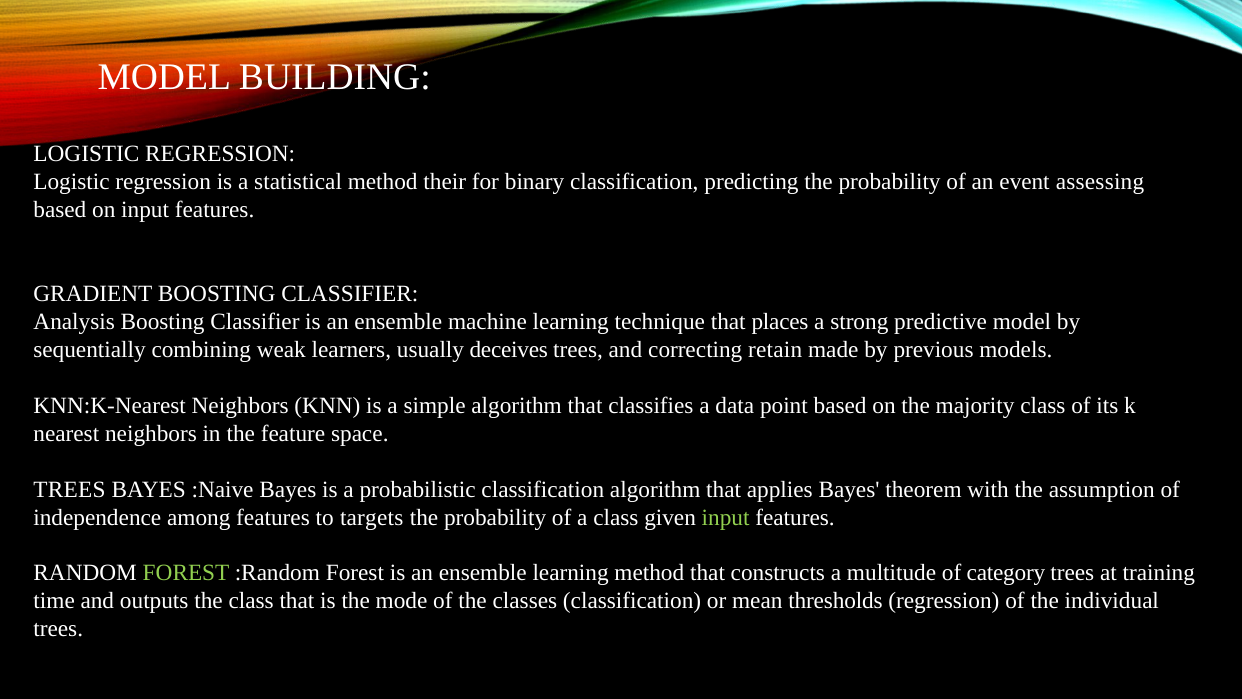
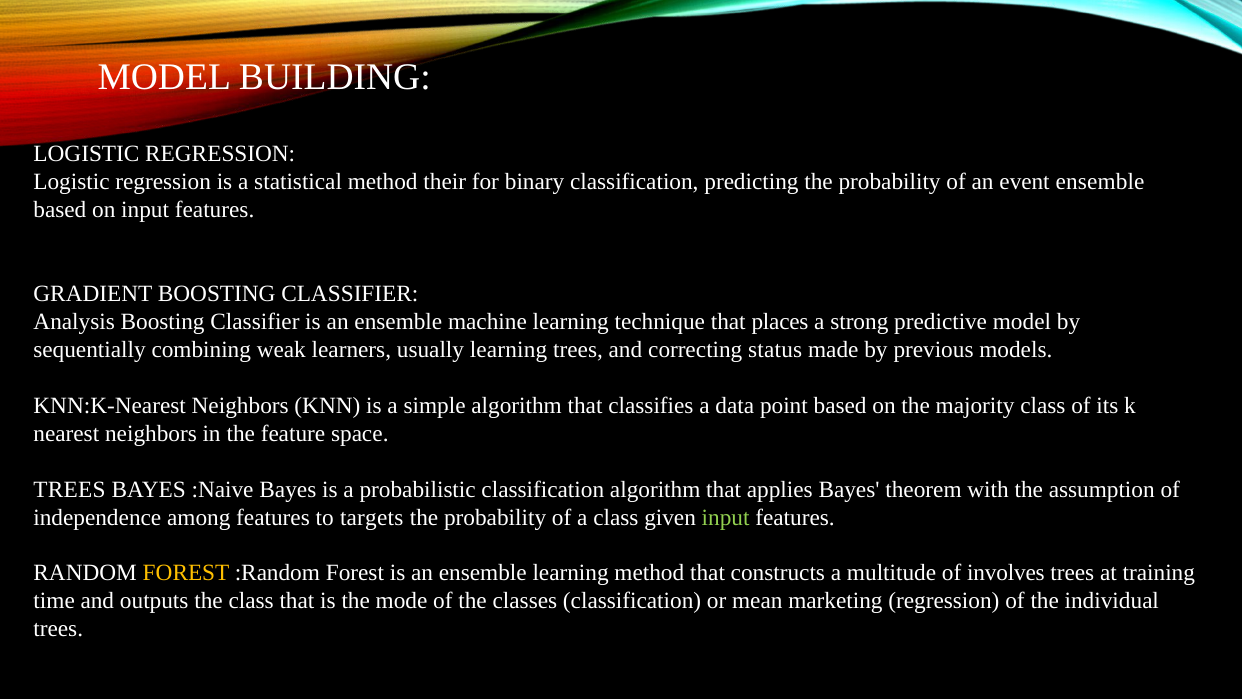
event assessing: assessing -> ensemble (1100, 182)
usually deceives: deceives -> learning (509, 349)
retain: retain -> status (775, 349)
FOREST colour: light green -> yellow (186, 573)
category: category -> involves (1006, 573)
thresholds: thresholds -> marketing (835, 601)
